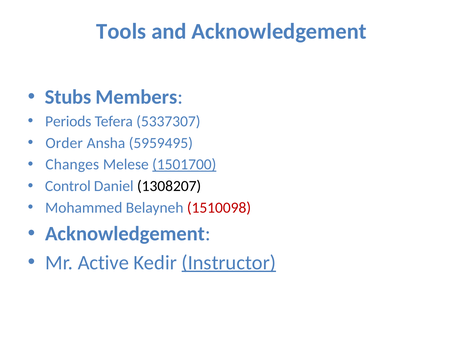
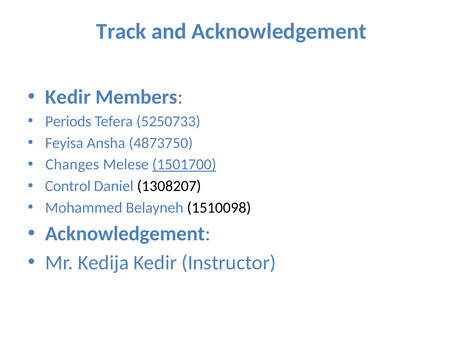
Tools: Tools -> Track (121, 31)
Stubs: Stubs -> Kedir (68, 97)
5337307: 5337307 -> 5250733 (168, 121)
Order: Order -> Feyisa (64, 143)
5959495: 5959495 -> 4873750 (161, 143)
1510098 colour: red -> black (219, 208)
Active: Active -> Kedija (103, 263)
Instructor underline: present -> none (229, 263)
